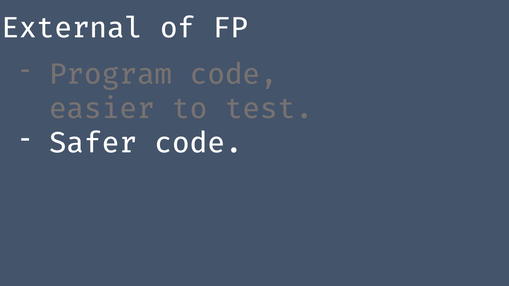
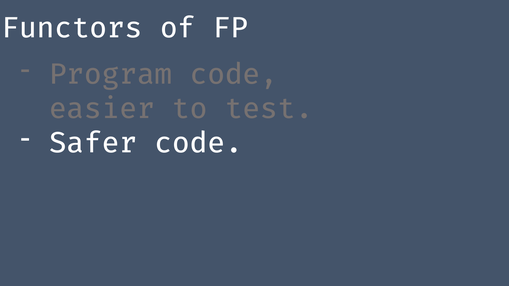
External: External -> Functors (72, 28)
